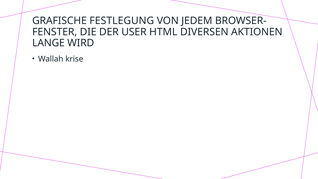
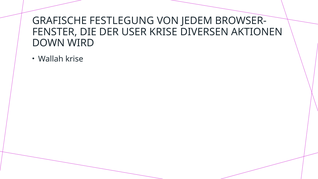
USER HTML: HTML -> KRISE (163, 32)
LANGE: LANGE -> DOWN (48, 43)
